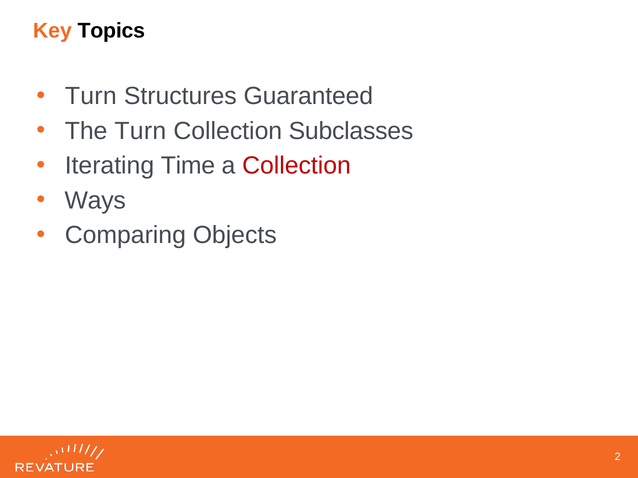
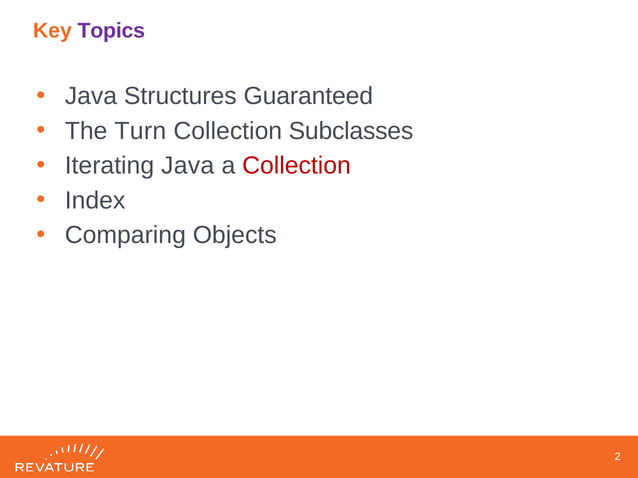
Topics colour: black -> purple (111, 31)
Turn: Turn -> Java (91, 96)
Iterating Time: Time -> Java (188, 166)
Ways: Ways -> Index (95, 201)
